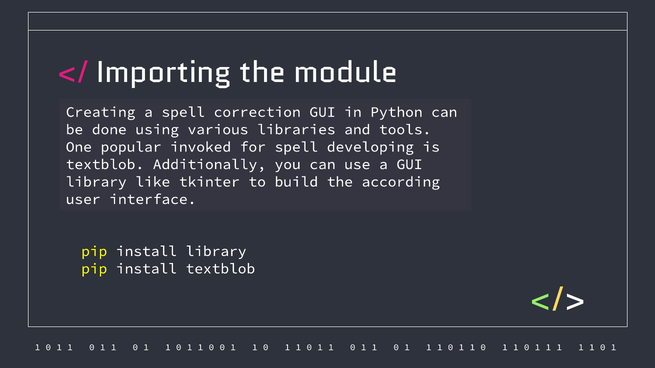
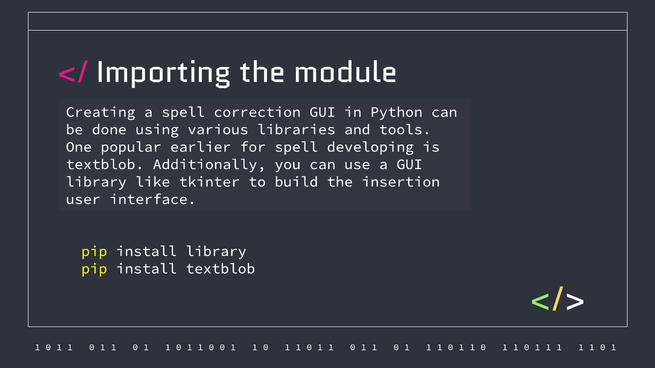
invoked: invoked -> earlier (201, 147)
according: according -> insertion (401, 182)
